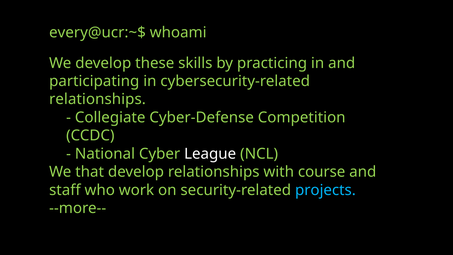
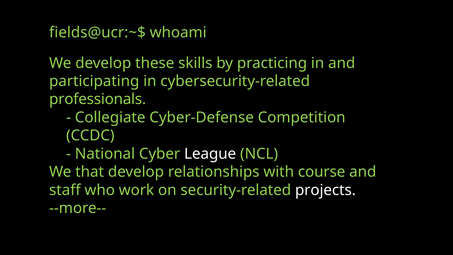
every@ucr:~$: every@ucr:~$ -> fields@ucr:~$ (97, 33)
relationships: relationships -> professionals (98, 99)
projects colour: light blue -> white (325, 190)
